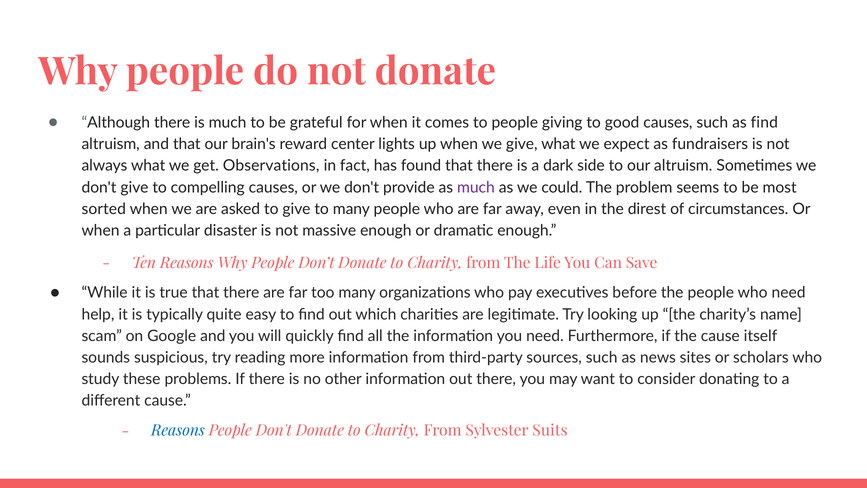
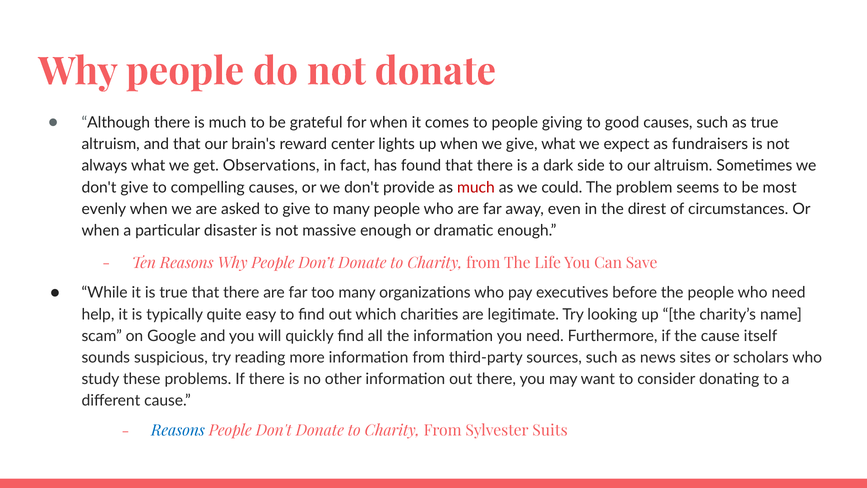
as find: find -> true (764, 122)
much colour: purple -> red (476, 187)
sorted: sorted -> evenly (104, 209)
